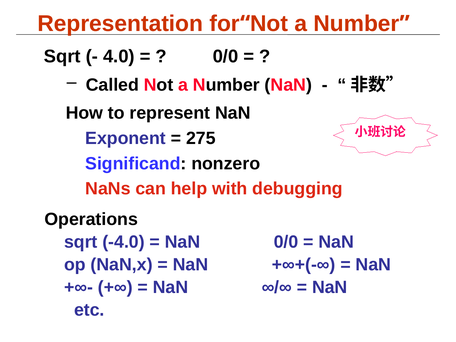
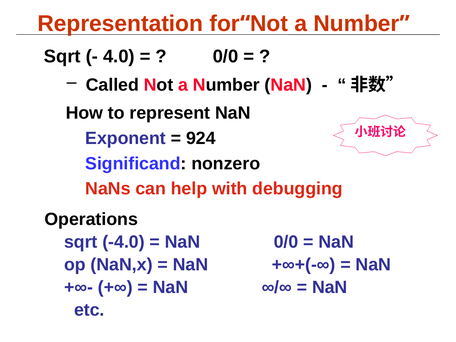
275: 275 -> 924 (201, 138)
